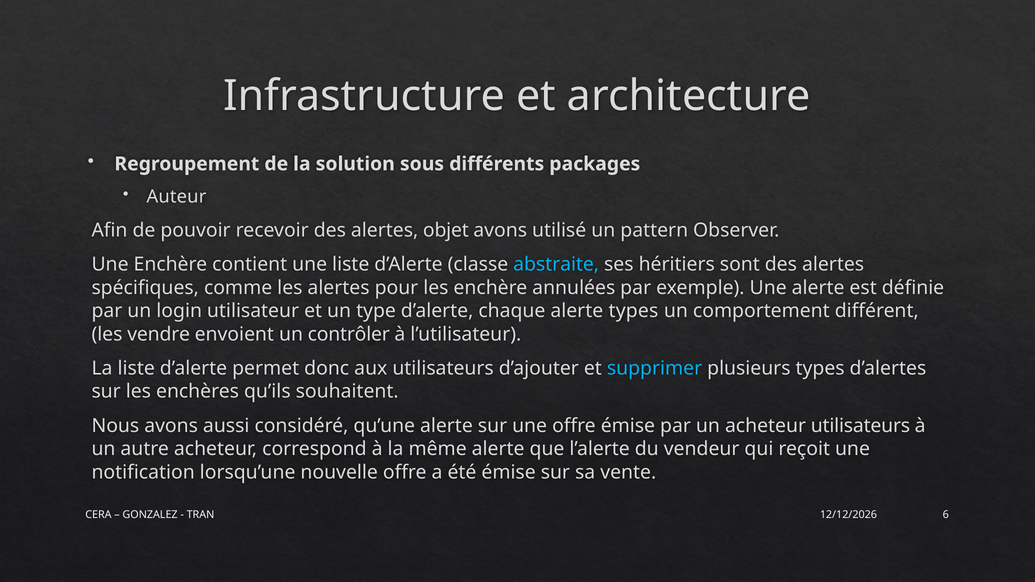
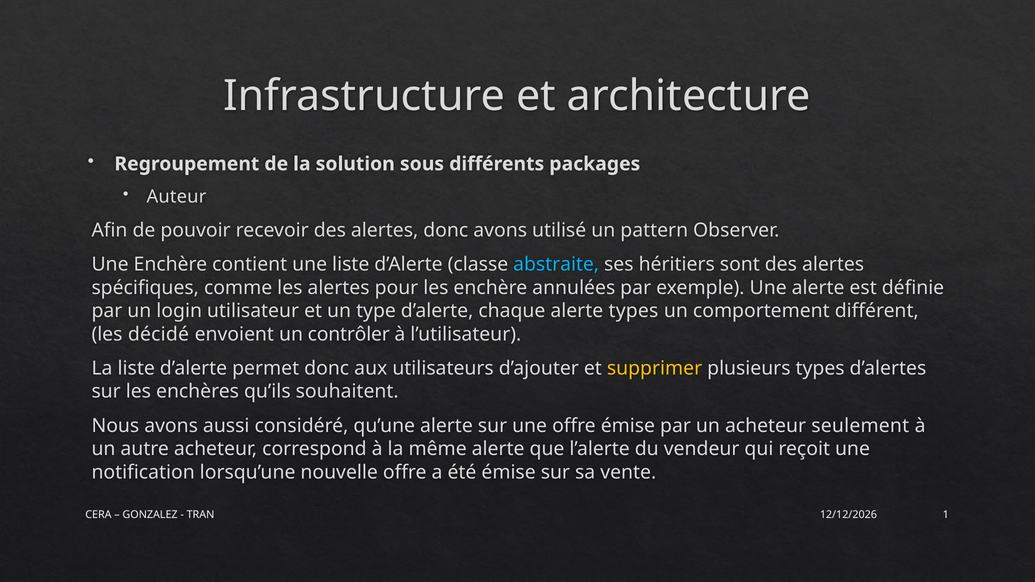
alertes objet: objet -> donc (446, 230)
vendre: vendre -> décidé (158, 334)
supprimer colour: light blue -> yellow (655, 368)
acheteur utilisateurs: utilisateurs -> seulement (860, 426)
6: 6 -> 1 (946, 515)
